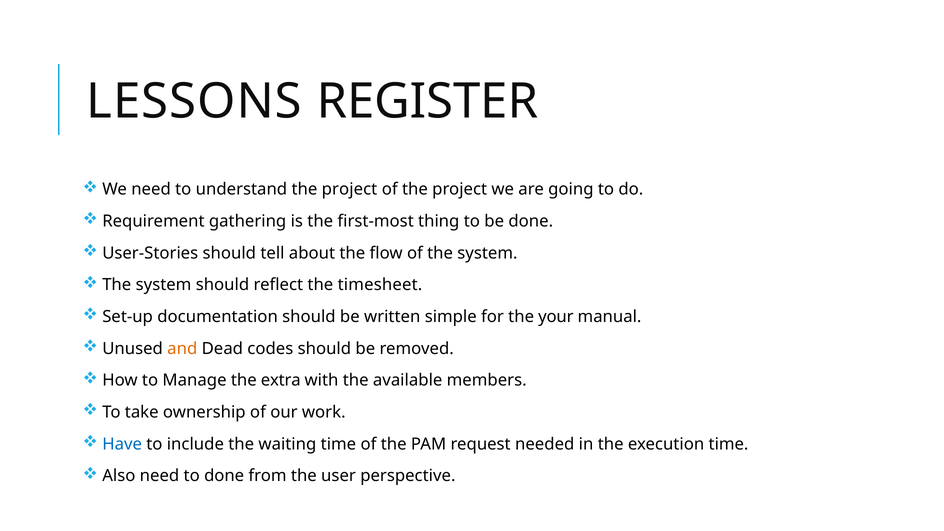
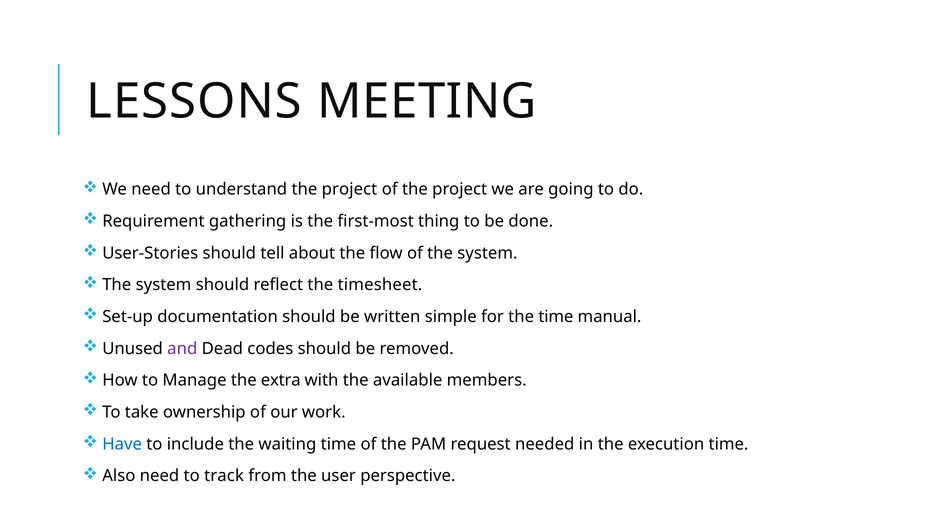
REGISTER: REGISTER -> MEETING (427, 101)
the your: your -> time (556, 317)
and colour: orange -> purple (182, 349)
to done: done -> track (224, 476)
